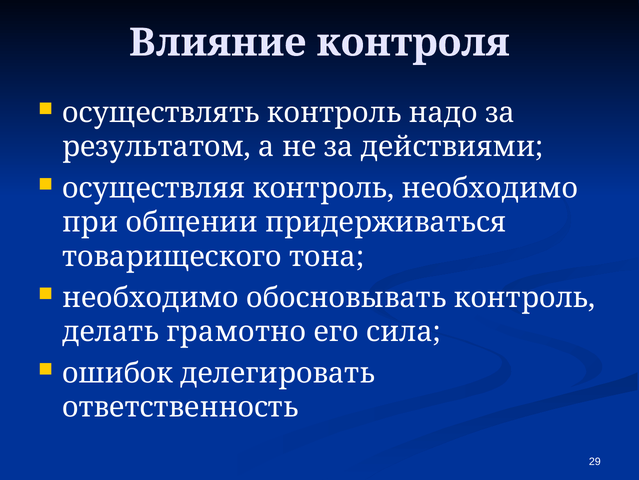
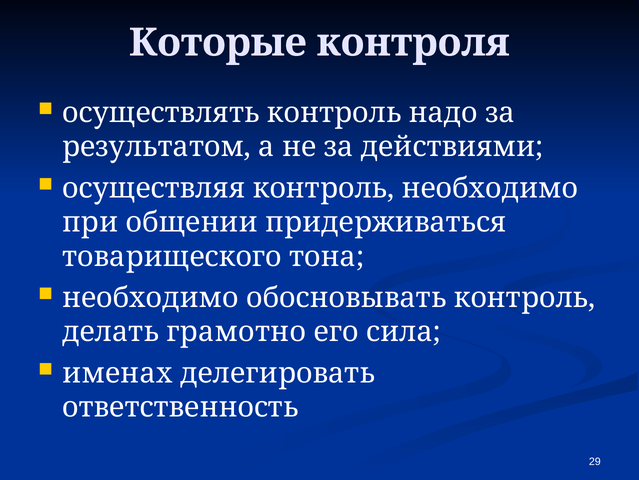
Влияние: Влияние -> Которые (218, 43)
ошибок: ошибок -> именах (117, 373)
